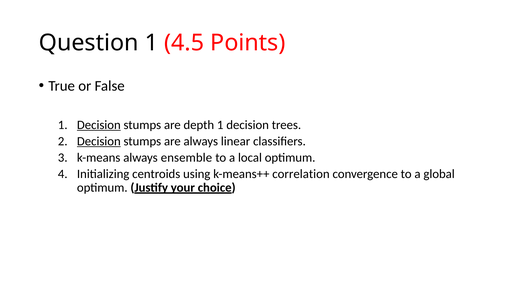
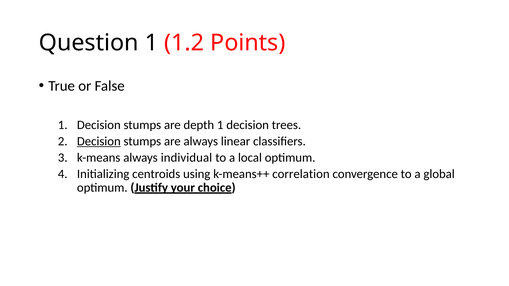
4.5: 4.5 -> 1.2 (184, 43)
Decision underline: present -> none (99, 125)
ensemble: ensemble -> individual (186, 158)
